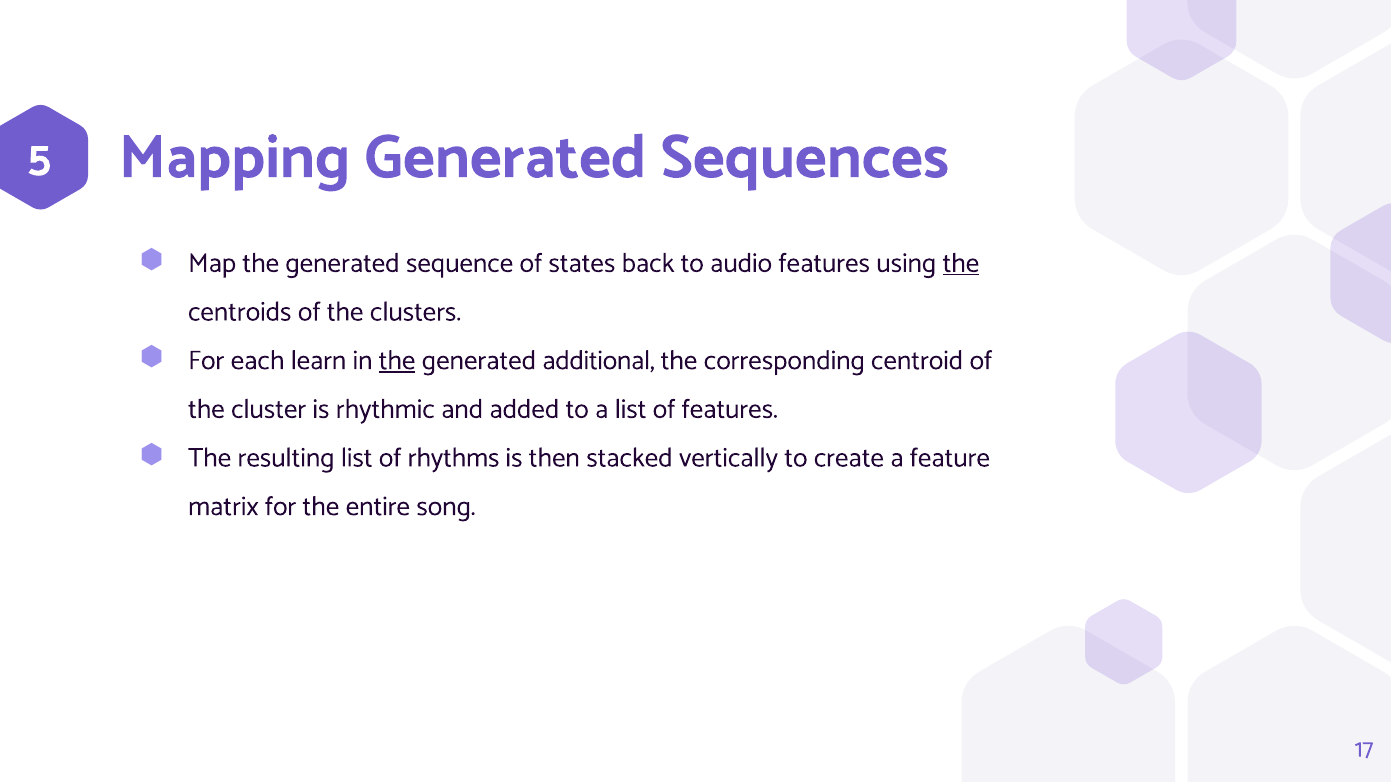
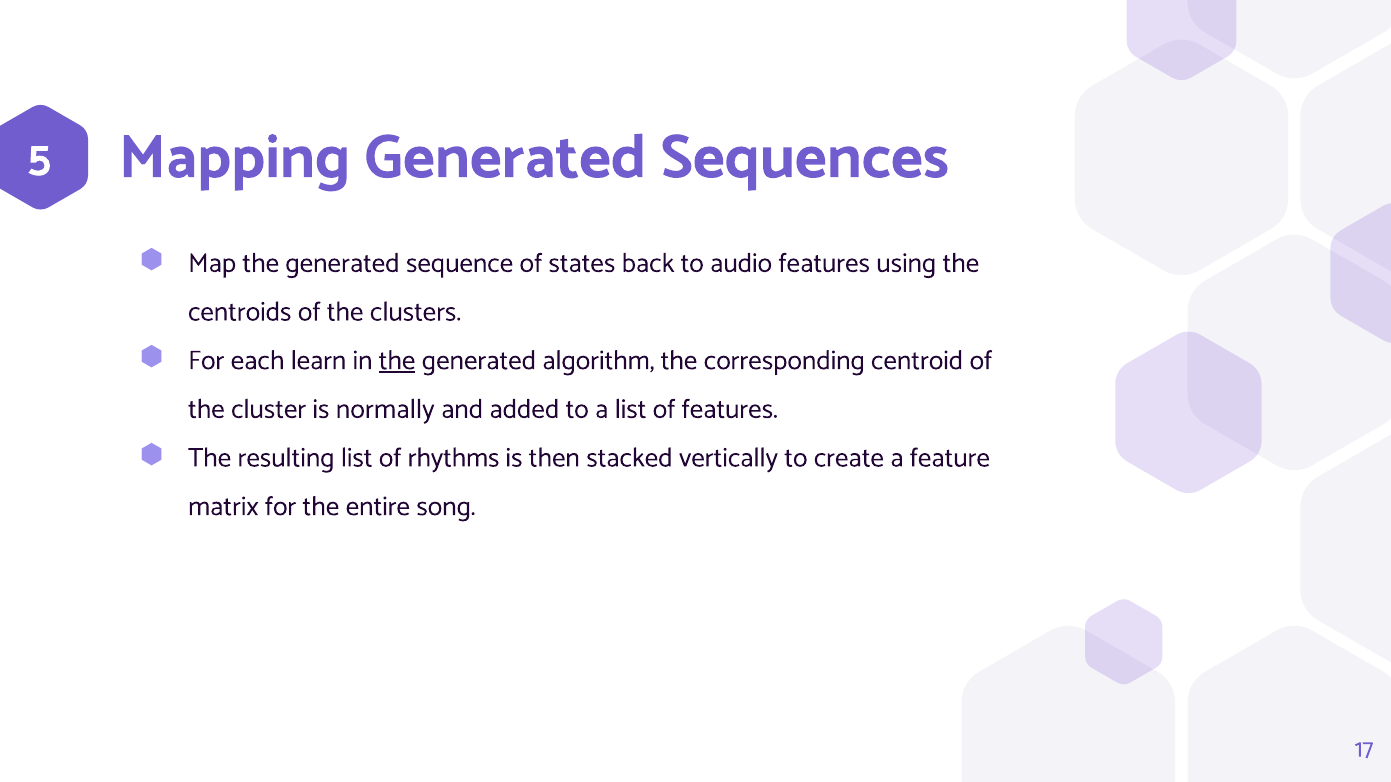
the underline: present -> none (961, 263)
additional: additional -> algorithm (598, 360)
rhythmic: rhythmic -> normally (385, 409)
